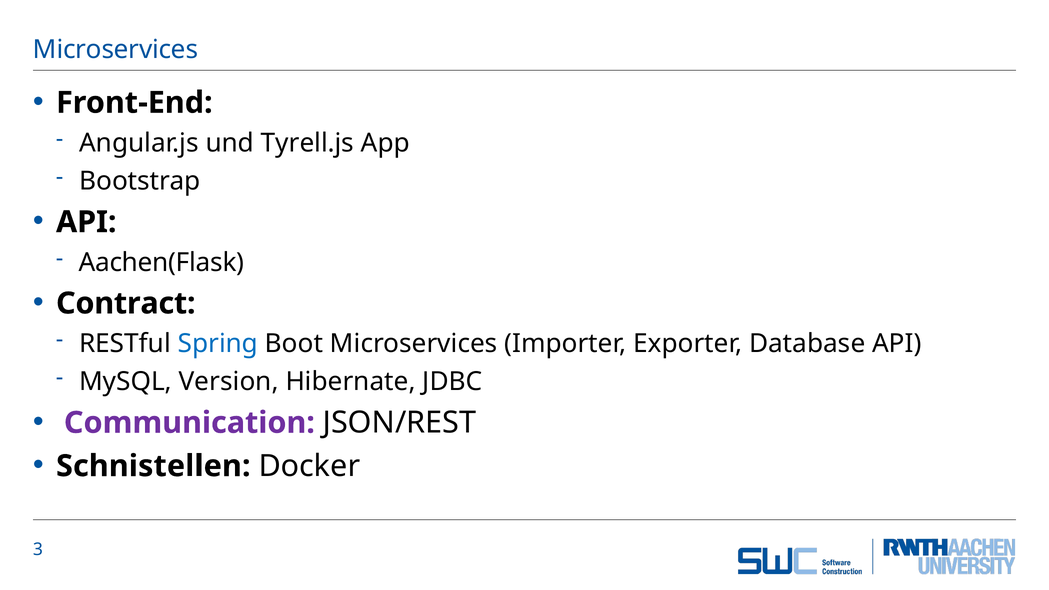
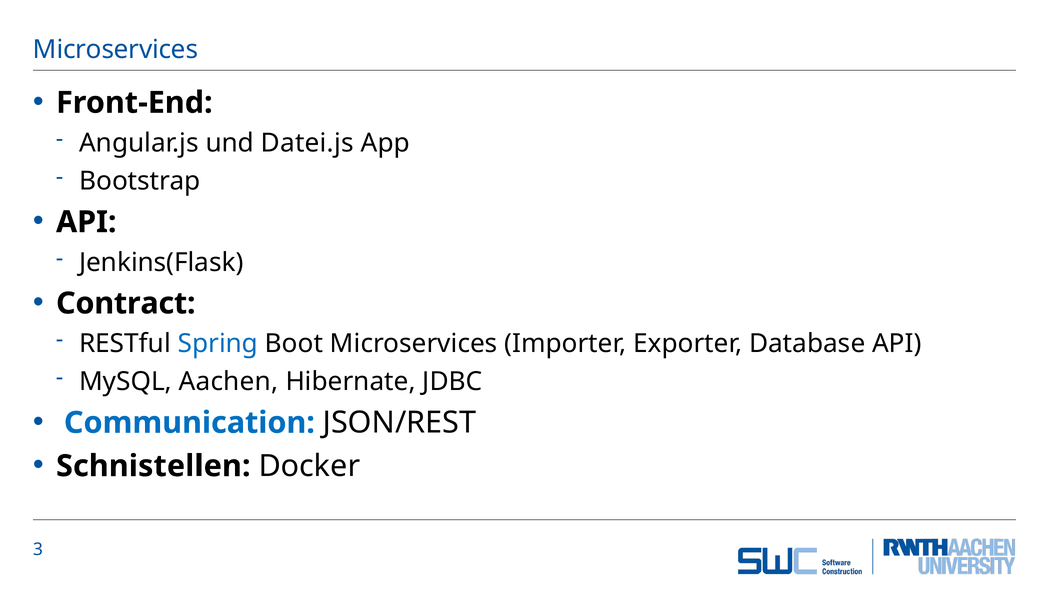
Tyrell.js: Tyrell.js -> Datei.js (307, 143)
Aachen(Flask: Aachen(Flask -> Jenkins(Flask (161, 262)
Version: Version -> Aachen (229, 382)
Communication colour: purple -> blue (189, 423)
